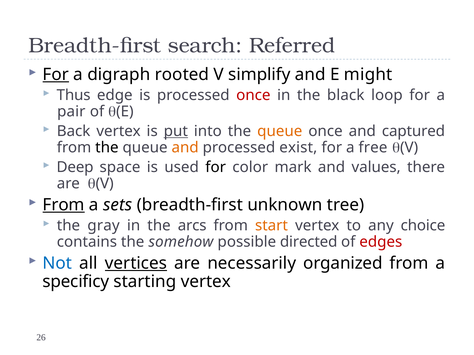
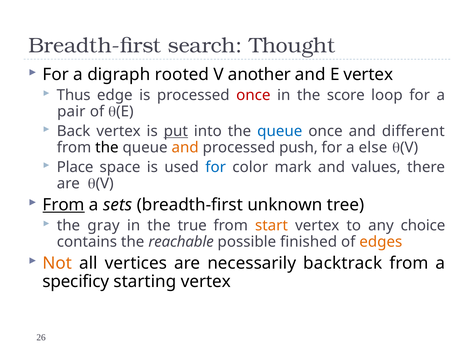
Referred: Referred -> Thought (292, 46)
For underline: present -> none (56, 75)
simplify: simplify -> another (259, 75)
E might: might -> vertex (368, 75)
black: black -> score (346, 95)
queue colour: orange -> blue (280, 131)
captured: captured -> different (413, 131)
exist: exist -> push (298, 148)
free: free -> else (373, 148)
Deep: Deep -> Place (75, 167)
for colour: black -> blue (216, 167)
arcs: arcs -> true (192, 226)
somehow: somehow -> reachable (181, 242)
directed: directed -> finished (309, 242)
edges colour: red -> orange (381, 242)
Not colour: blue -> orange (57, 263)
vertices underline: present -> none (136, 263)
organized: organized -> backtrack (343, 263)
